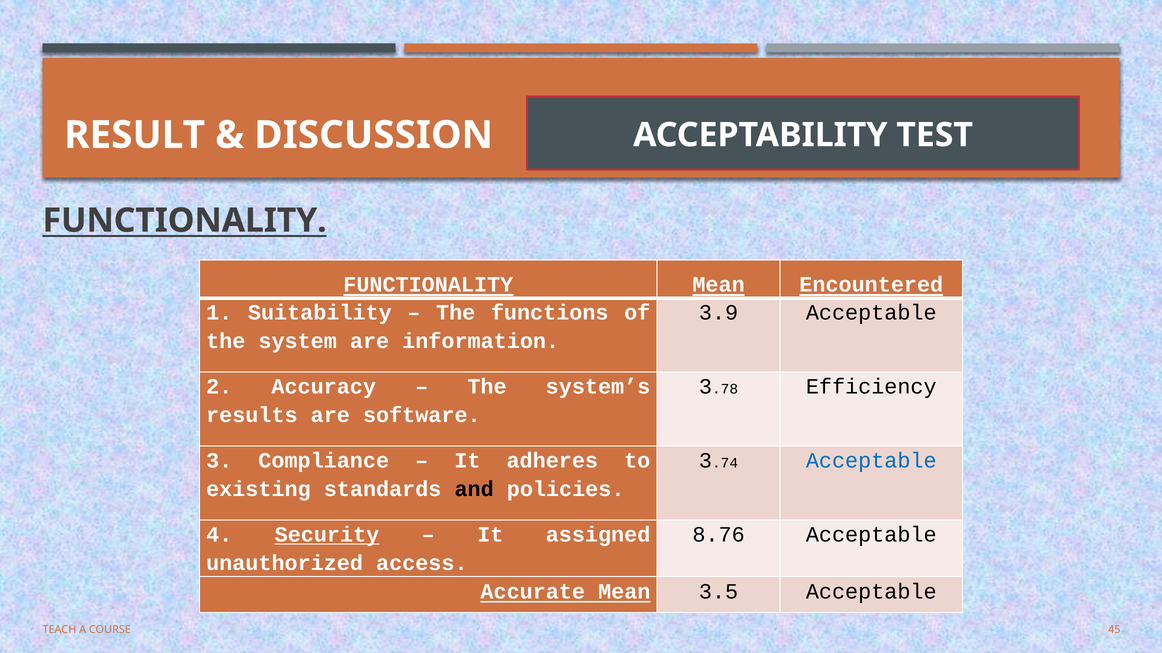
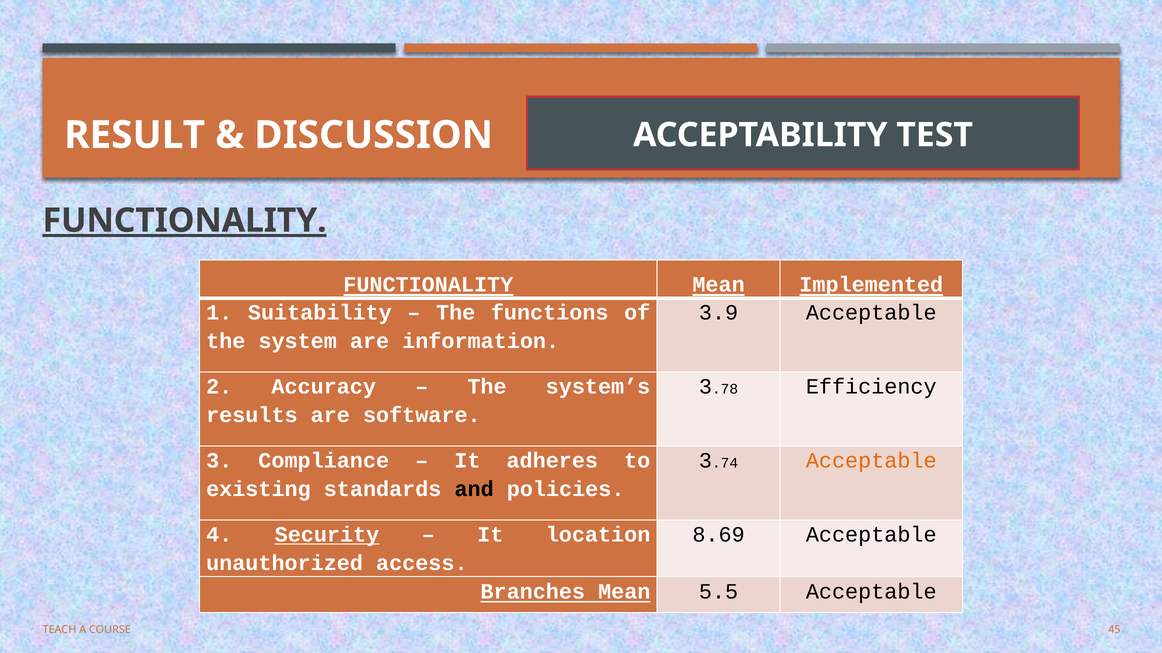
FUNCTIONALITY underline: none -> present (185, 221)
Encountered: Encountered -> Implemented (871, 285)
Acceptable colour: blue -> orange (871, 461)
assigned: assigned -> location (598, 535)
8.76: 8.76 -> 8.69 (719, 535)
Accurate: Accurate -> Branches (533, 592)
3.5: 3.5 -> 5.5 (719, 592)
